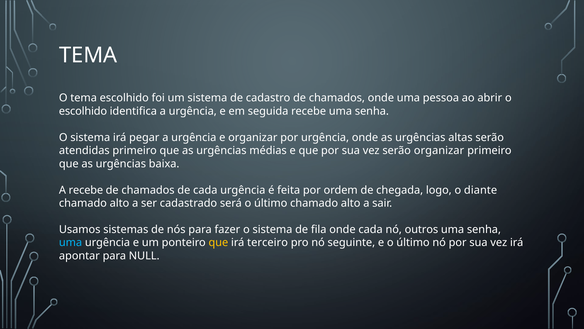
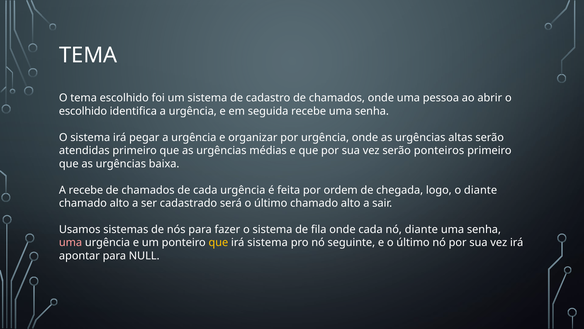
serão organizar: organizar -> ponteiros (439, 150)
nó outros: outros -> diante (421, 229)
uma colour: light blue -> pink (71, 242)
irá terceiro: terceiro -> sistema (268, 242)
